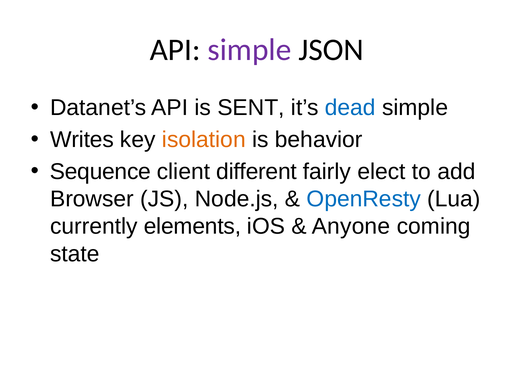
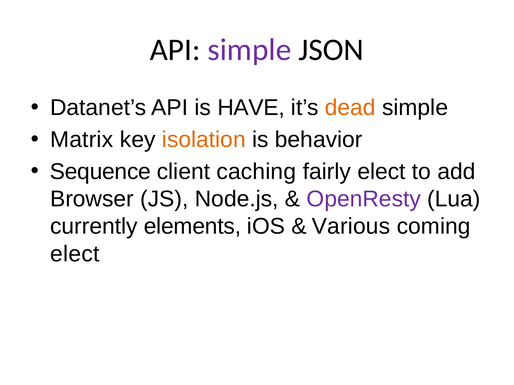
SENT: SENT -> HAVE (251, 108)
dead colour: blue -> orange (350, 108)
Writes: Writes -> Matrix (82, 140)
different: different -> caching (256, 172)
OpenResty colour: blue -> purple (364, 199)
Anyone: Anyone -> Various (351, 227)
state: state -> elect (75, 254)
